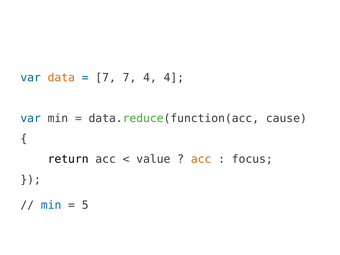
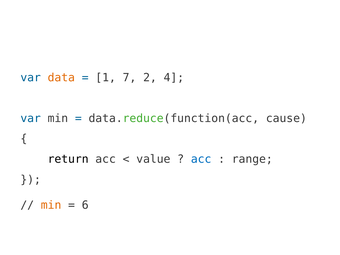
7: 7 -> 1 (106, 78)
7 4: 4 -> 2 (150, 78)
acc colour: orange -> blue (201, 159)
focus: focus -> range (252, 159)
min colour: blue -> orange (51, 205)
5: 5 -> 6 (85, 205)
